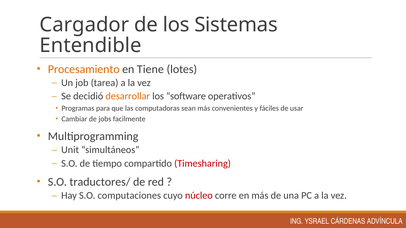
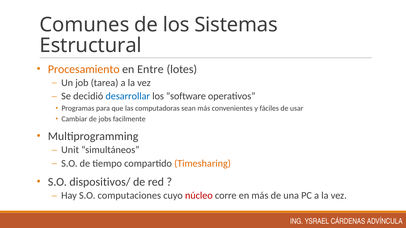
Cargador: Cargador -> Comunes (84, 25)
Entendible: Entendible -> Estructural (91, 45)
Tiene: Tiene -> Entre (150, 69)
desarrollar colour: orange -> blue (128, 96)
Timesharing colour: red -> orange (203, 164)
traductores/: traductores/ -> dispositivos/ (100, 182)
